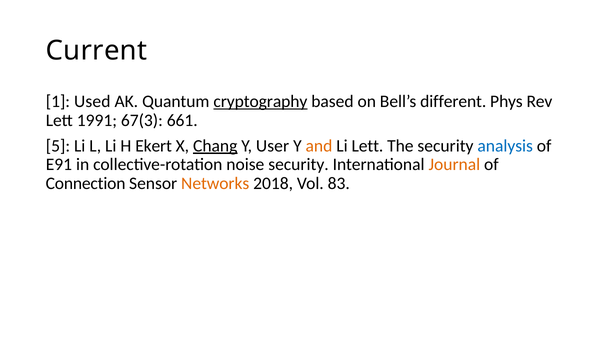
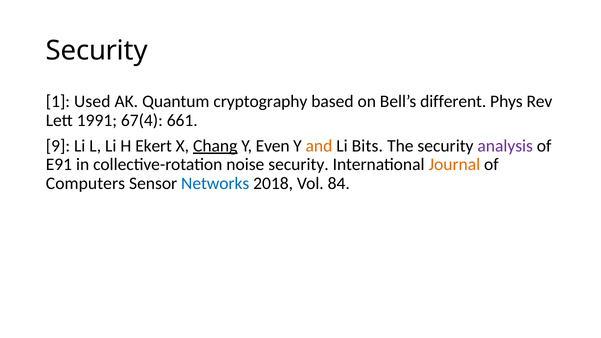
Current: Current -> Security (97, 50)
cryptography underline: present -> none (260, 102)
67(3: 67(3 -> 67(4 (142, 121)
5: 5 -> 9 (58, 146)
User: User -> Even (273, 146)
Li Lett: Lett -> Bits (367, 146)
analysis colour: blue -> purple (505, 146)
Connection: Connection -> Computers (85, 184)
Networks colour: orange -> blue (215, 184)
83: 83 -> 84 (339, 184)
